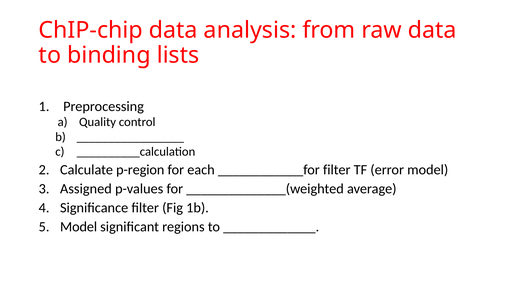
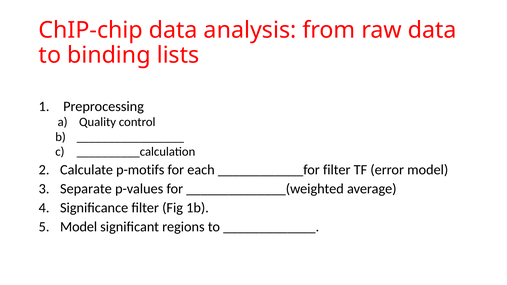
p-region: p-region -> p-motifs (140, 170)
Assigned: Assigned -> Separate (86, 189)
